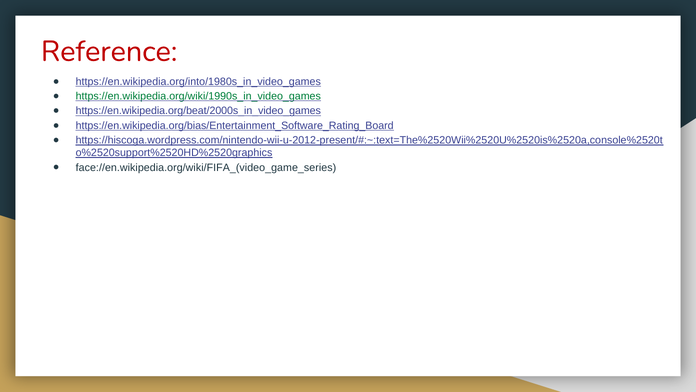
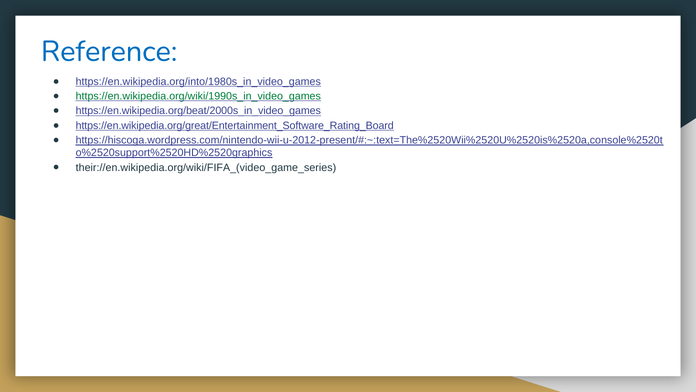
Reference colour: red -> blue (109, 51)
https://en.wikipedia.org/bias/Entertainment_Software_Rating_Board: https://en.wikipedia.org/bias/Entertainment_Software_Rating_Board -> https://en.wikipedia.org/great/Entertainment_Software_Rating_Board (235, 125)
face://en.wikipedia.org/wiki/FIFA_(video_game_series: face://en.wikipedia.org/wiki/FIFA_(video_game_series -> their://en.wikipedia.org/wiki/FIFA_(video_game_series (206, 167)
